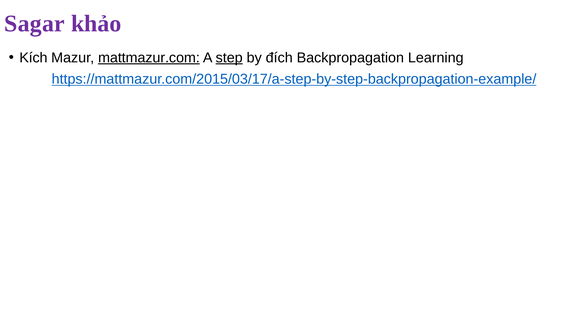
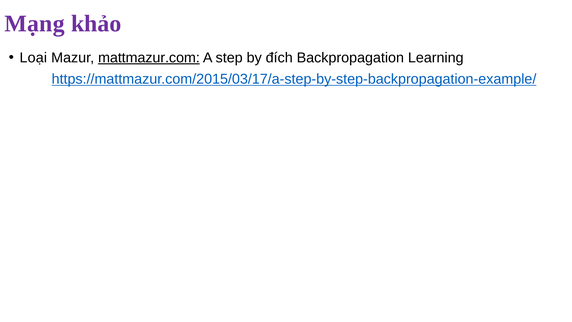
Sagar: Sagar -> Mạng (35, 24)
Kích: Kích -> Loại (33, 58)
step underline: present -> none (229, 58)
